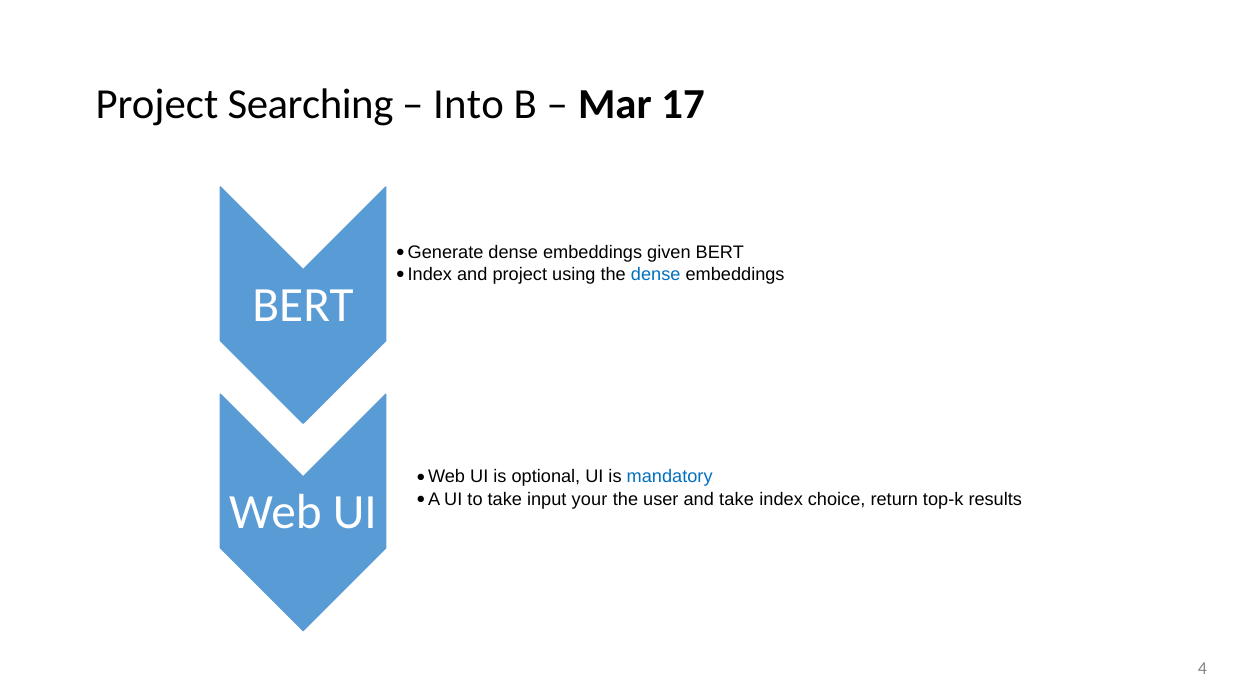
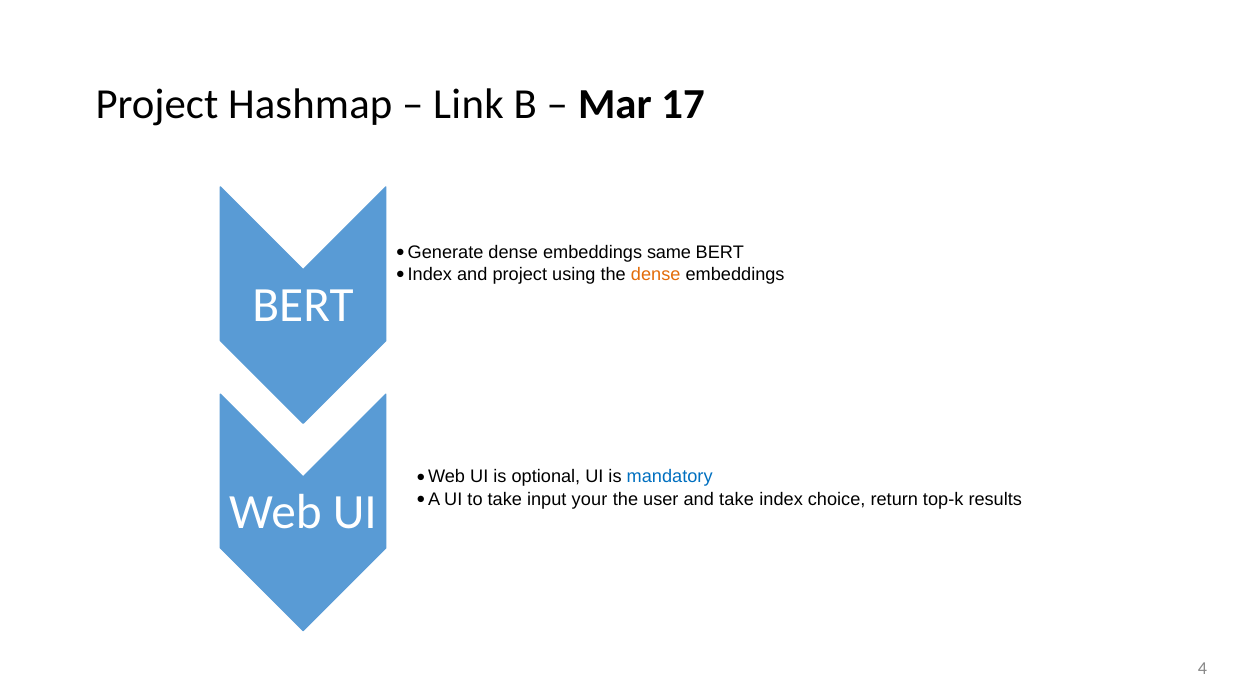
Searching: Searching -> Hashmap (310, 105)
Into: Into -> Link (469, 105)
given: given -> same (669, 253)
dense colour: blue -> orange (656, 275)
